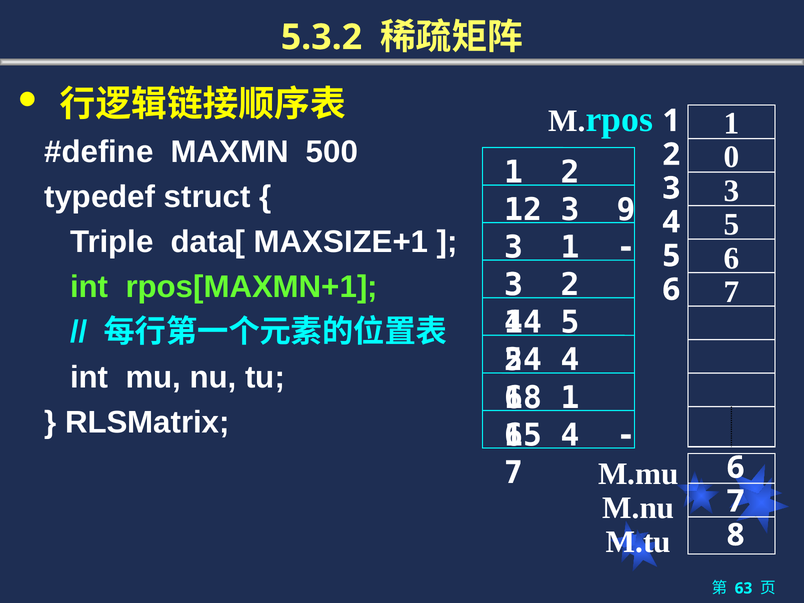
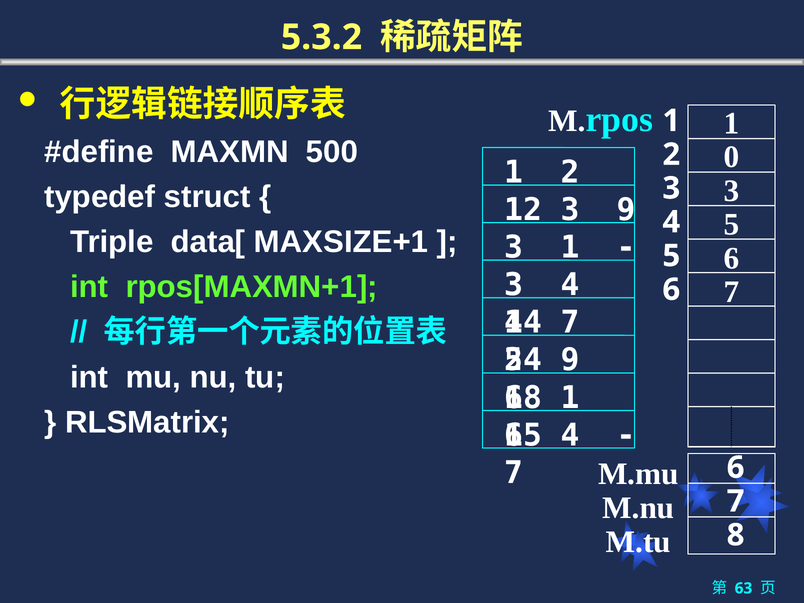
2: 2 -> 4 (570, 285)
5: 5 -> 7 (570, 323)
4: 4 -> 9 (570, 360)
